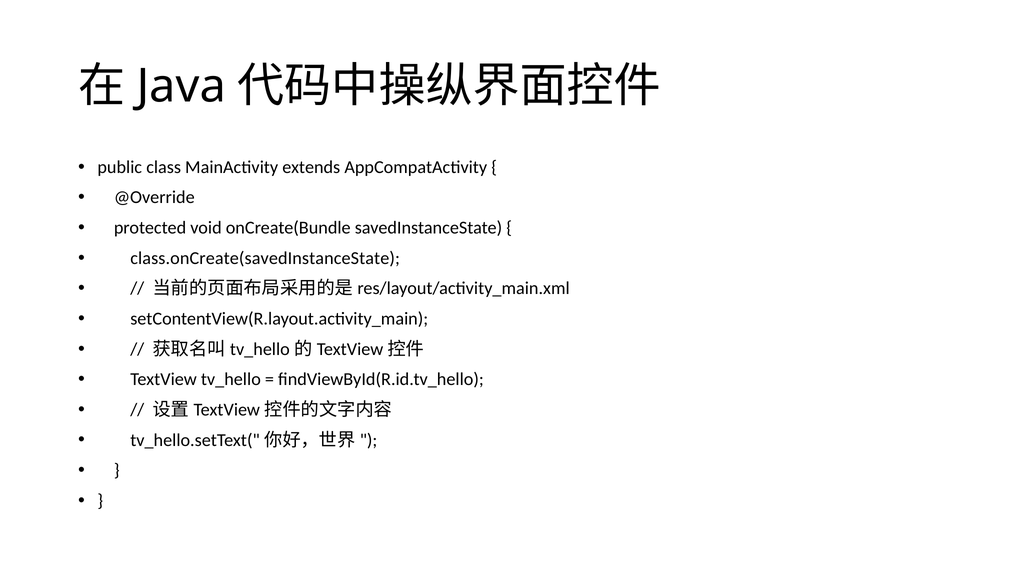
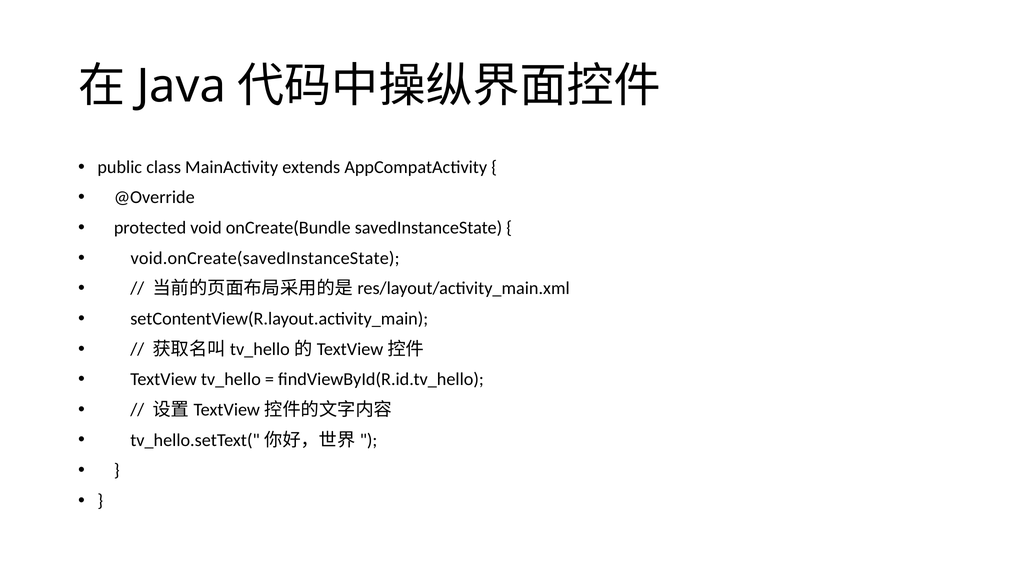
class.onCreate(savedInstanceState: class.onCreate(savedInstanceState -> void.onCreate(savedInstanceState (265, 258)
